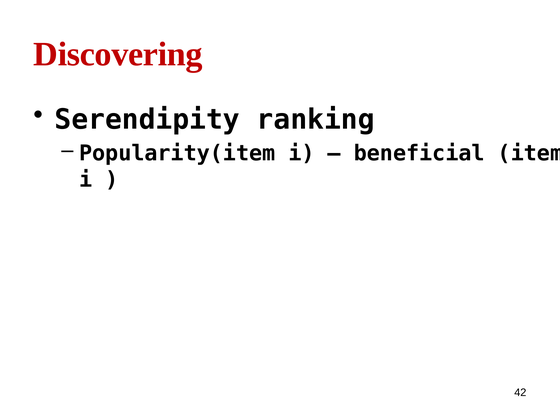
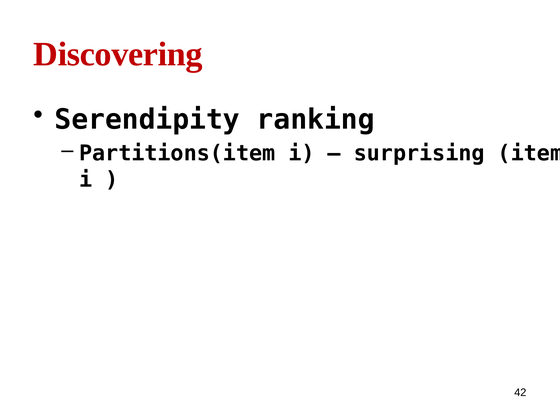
Popularity(item: Popularity(item -> Partitions(item (177, 153)
beneficial: beneficial -> surprising (419, 153)
